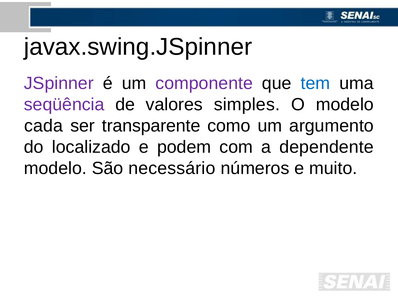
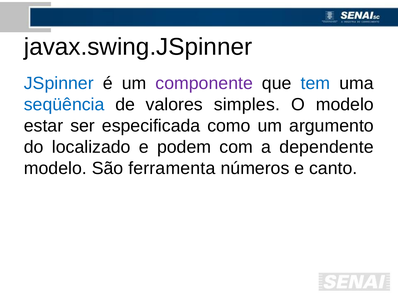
JSpinner colour: purple -> blue (59, 84)
seqüência colour: purple -> blue (64, 105)
cada: cada -> estar (44, 126)
transparente: transparente -> especificada (151, 126)
necessário: necessário -> ferramenta (172, 168)
muito: muito -> canto (333, 168)
